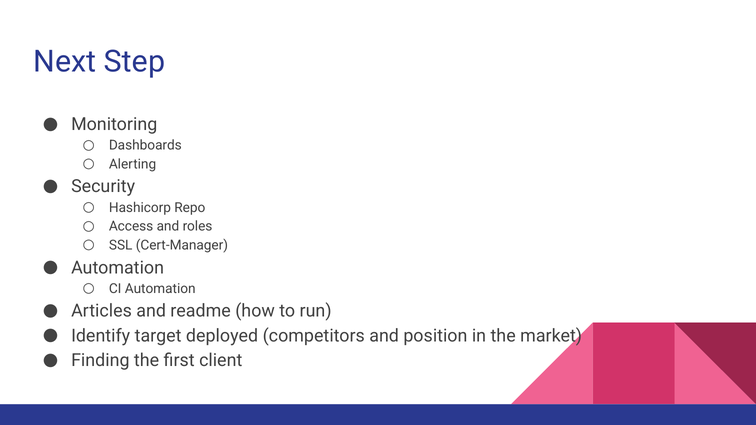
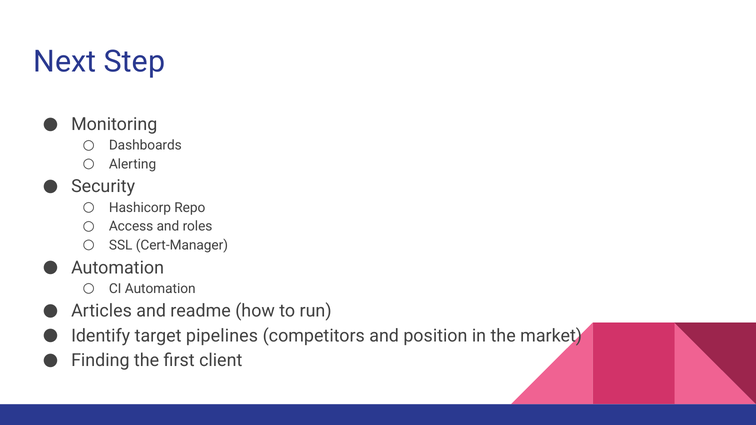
deployed: deployed -> pipelines (222, 336)
